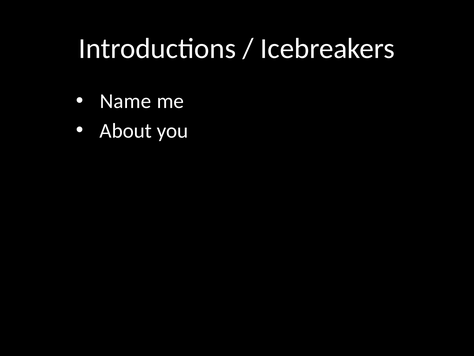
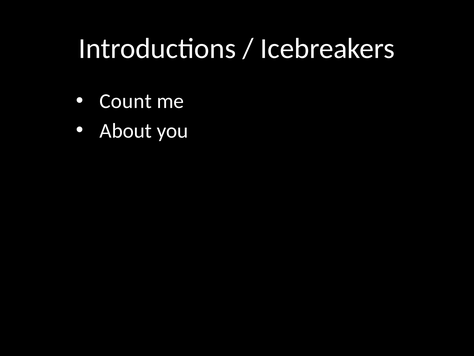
Name: Name -> Count (126, 101)
